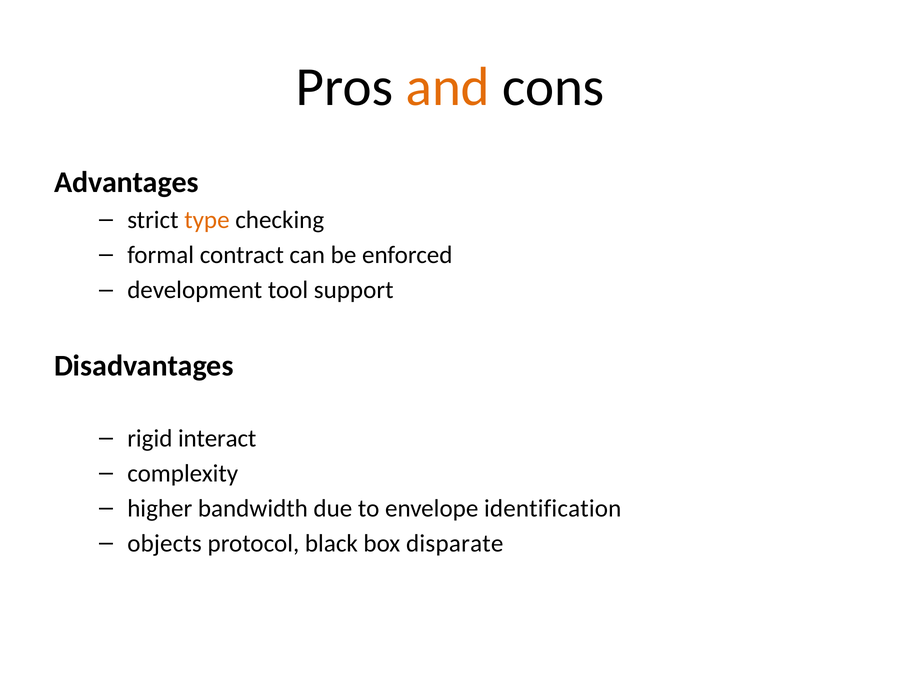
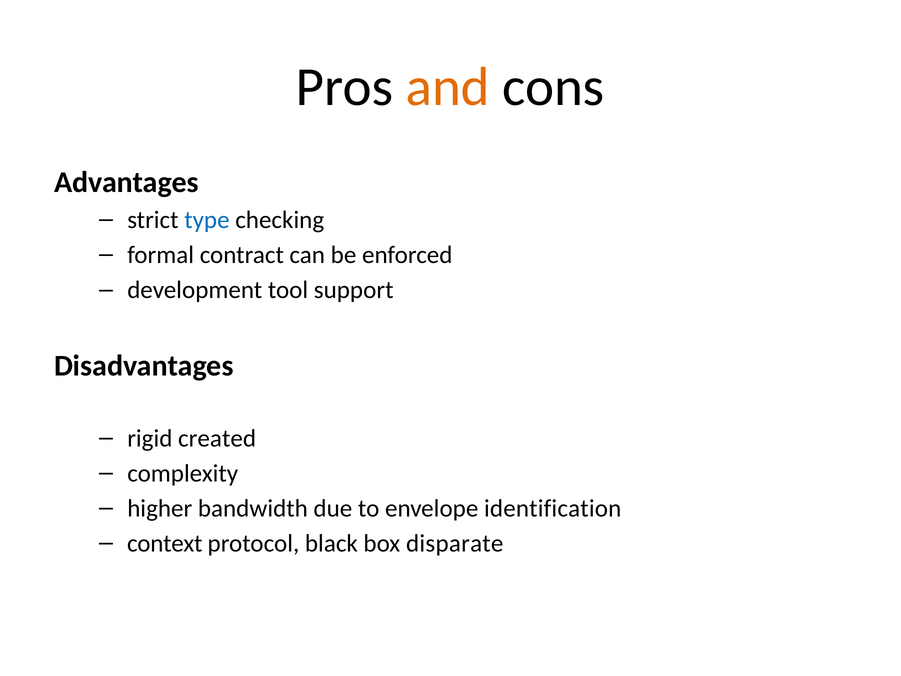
type colour: orange -> blue (207, 220)
interact: interact -> created (217, 438)
objects: objects -> context (165, 543)
